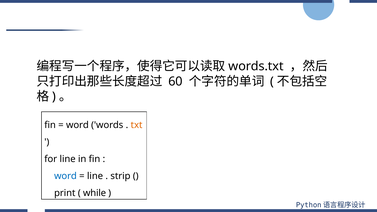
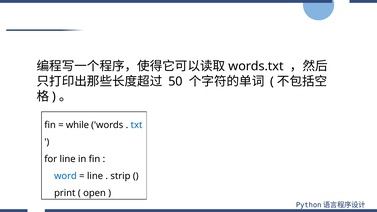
60: 60 -> 50 (175, 81)
word: word -> while (77, 125)
txt colour: orange -> blue (137, 125)
while: while -> open (95, 193)
